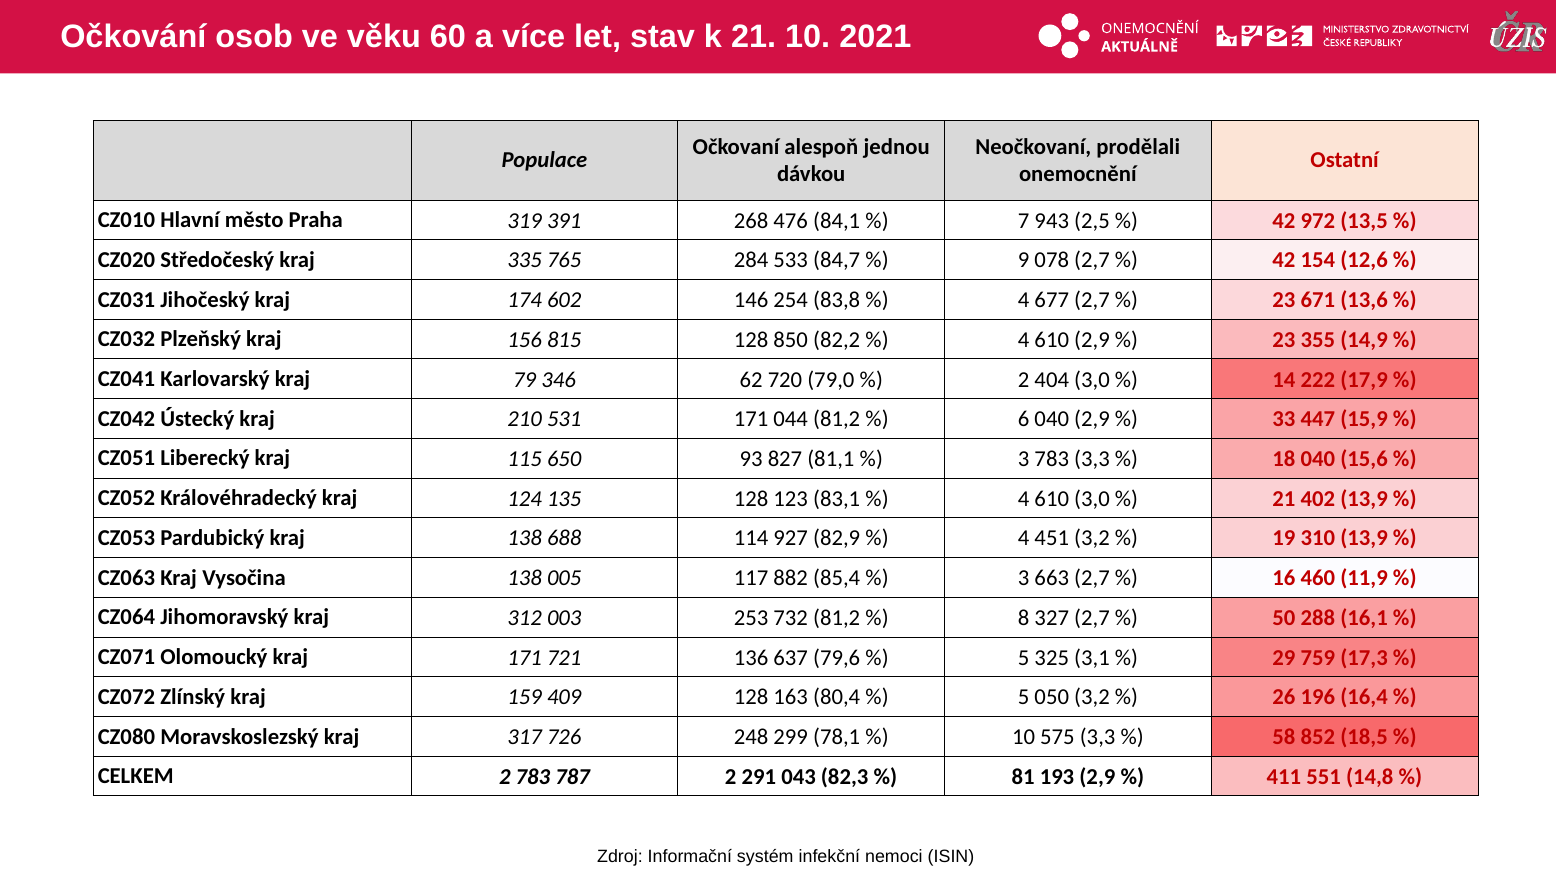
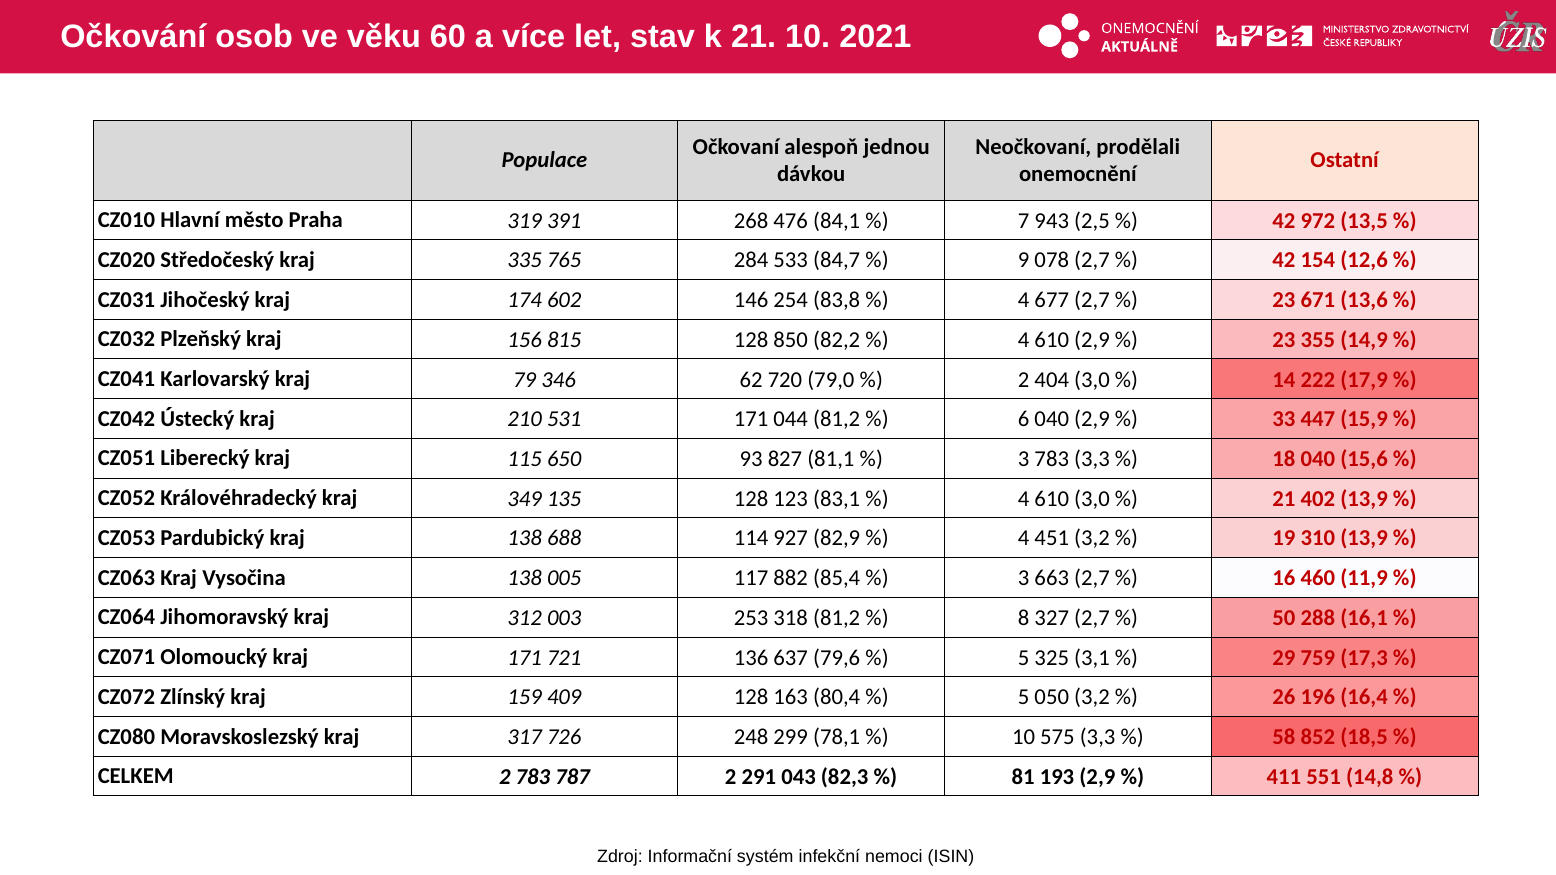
124: 124 -> 349 (525, 499)
732: 732 -> 318 (791, 618)
